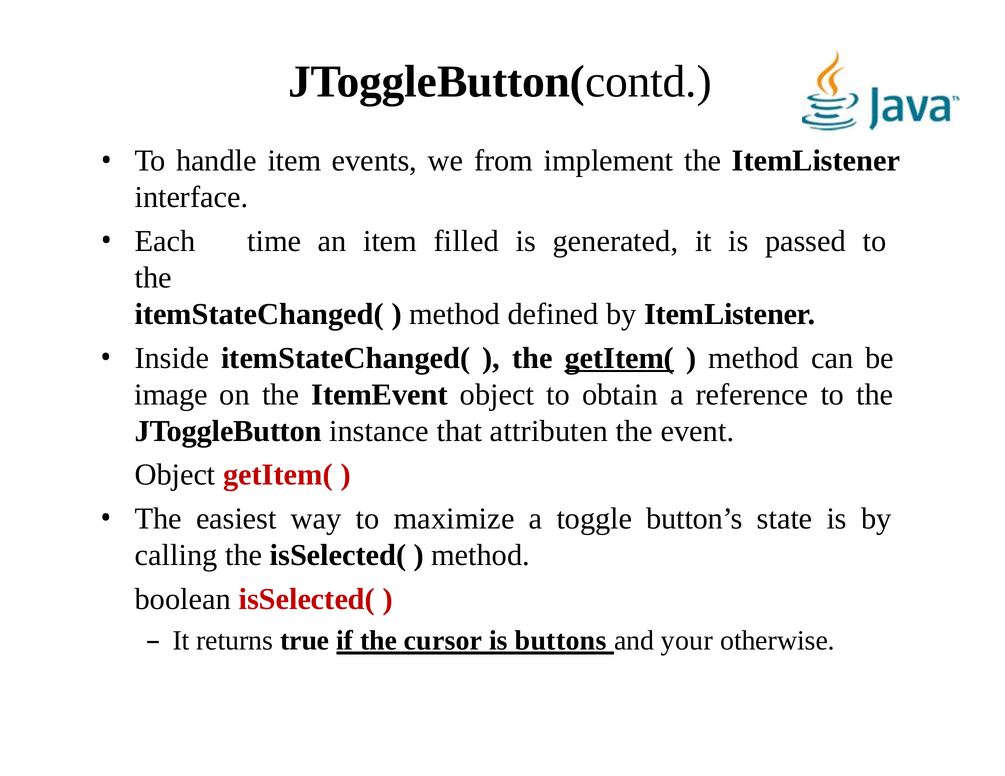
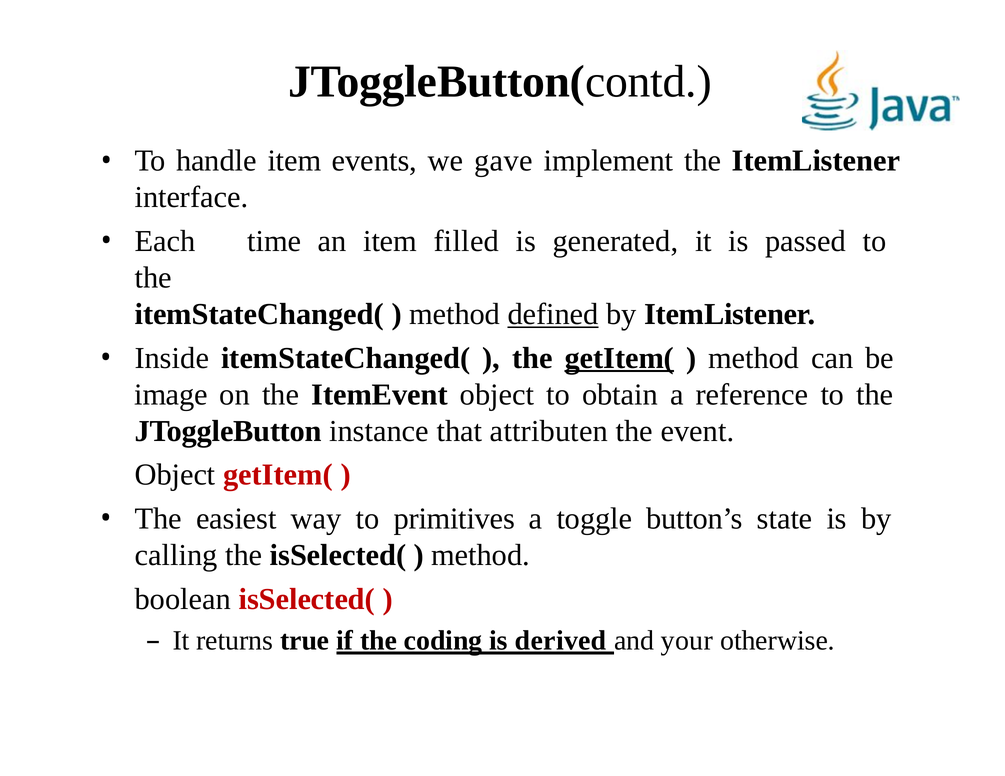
from: from -> gave (503, 161)
defined underline: none -> present (553, 314)
maximize: maximize -> primitives (454, 519)
cursor: cursor -> coding (443, 641)
buttons: buttons -> derived (561, 641)
